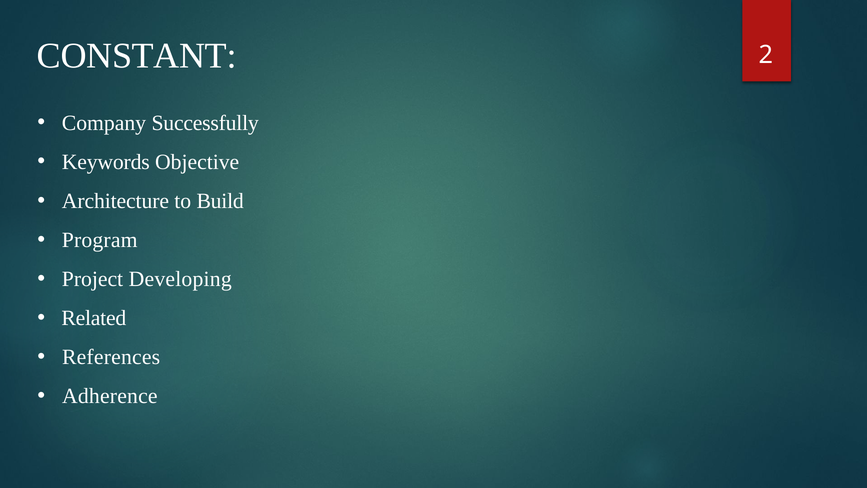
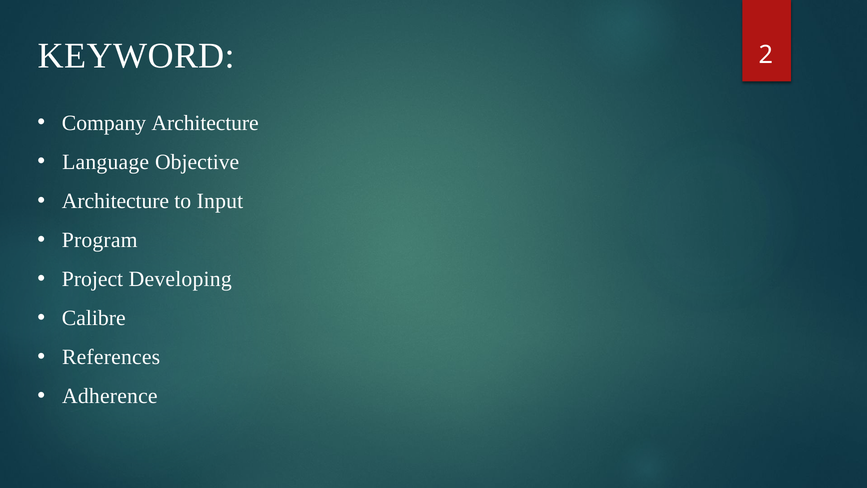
CONSTANT: CONSTANT -> KEYWORD (136, 56)
Company Successfully: Successfully -> Architecture (205, 123)
Keywords: Keywords -> Language (106, 162)
Build: Build -> Input (220, 201)
Related: Related -> Calibre (94, 318)
